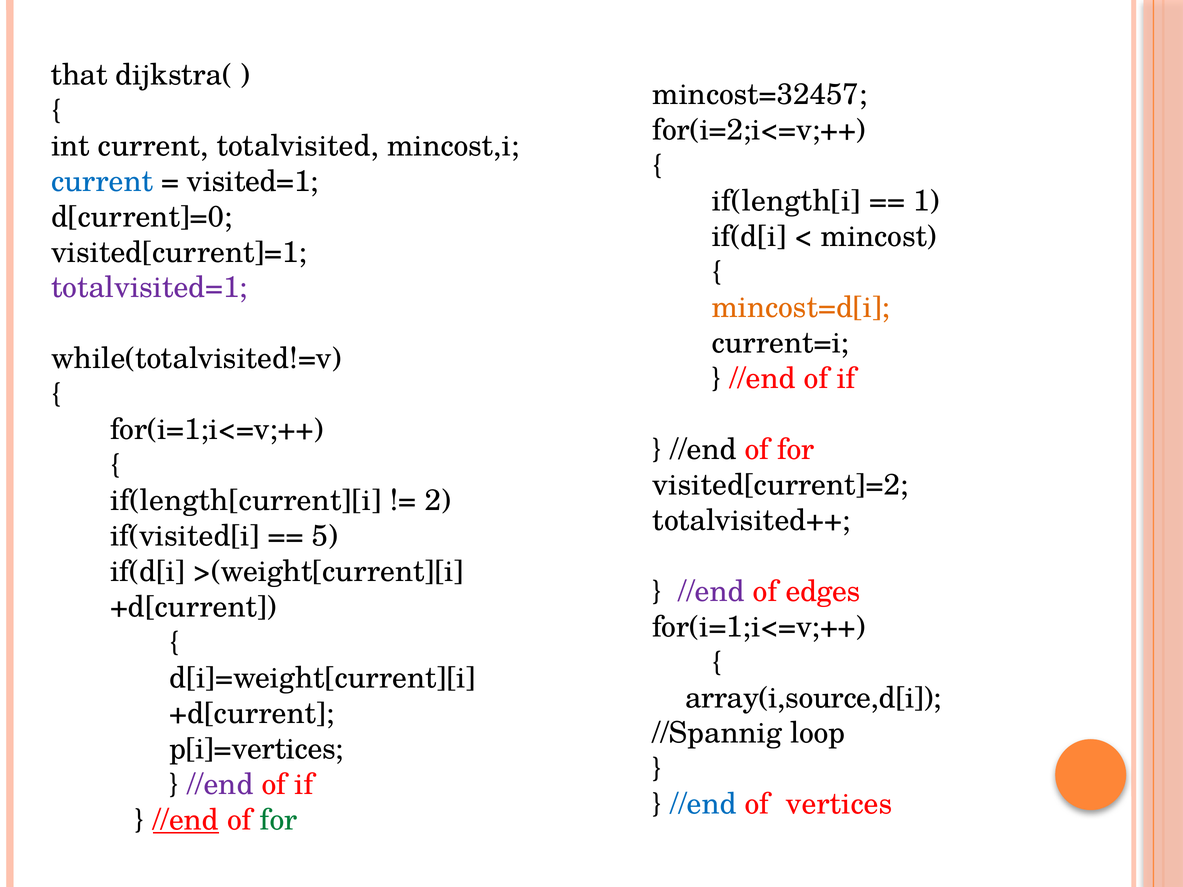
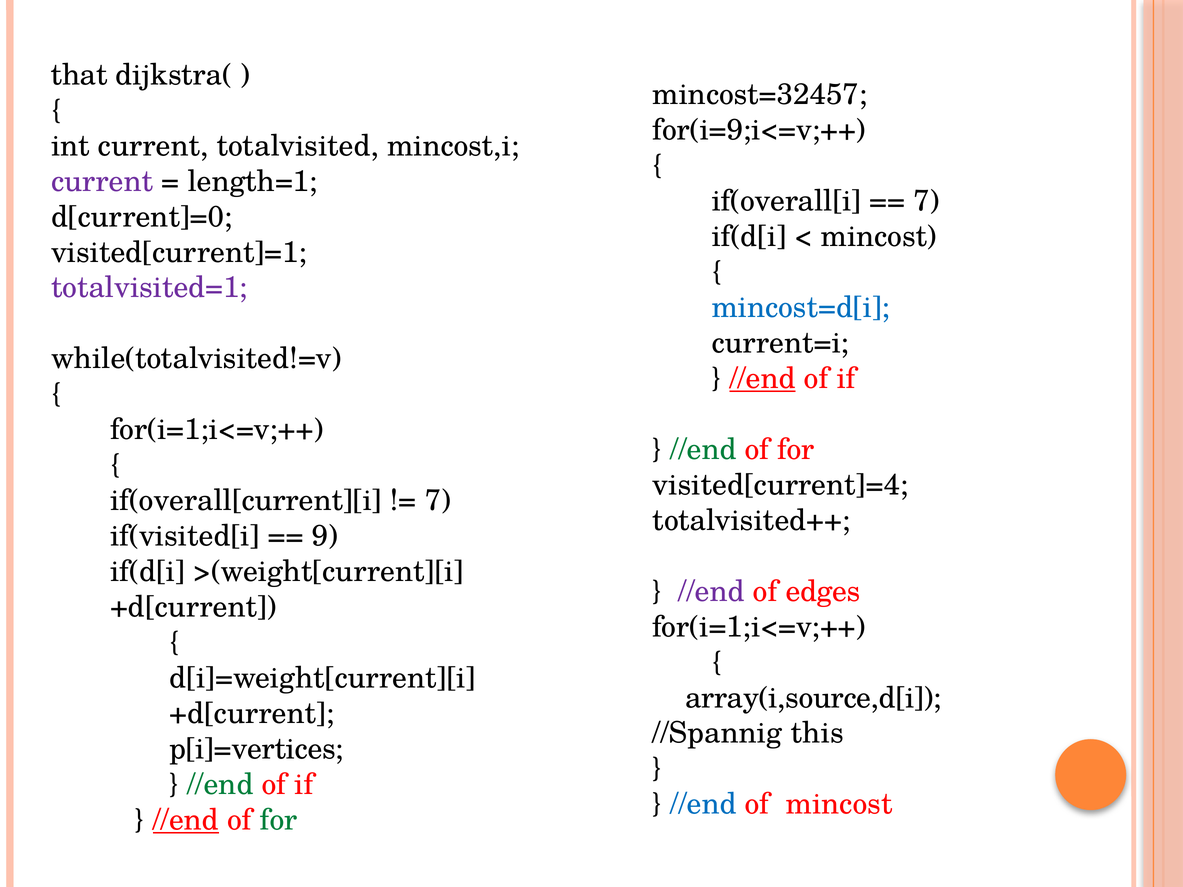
for(i=2;i<=v;++: for(i=2;i<=v;++ -> for(i=9;i<=v;++ (759, 130)
current colour: blue -> purple (102, 181)
visited=1: visited=1 -> length=1 (253, 181)
if(length[i: if(length[i -> if(overall[i (786, 201)
1: 1 -> 7 (926, 201)
mincost=d[i colour: orange -> blue (801, 308)
//end underline: none -> present (763, 379)
//end colour: black -> green (703, 450)
visited[current]=2: visited[current]=2 -> visited[current]=4 (780, 485)
if(length[current][i: if(length[current][i -> if(overall[current][i (246, 501)
2: 2 -> 7 (438, 501)
5: 5 -> 9 (325, 536)
loop: loop -> this (817, 733)
//end colour: purple -> green (220, 785)
of vertices: vertices -> mincost (839, 804)
